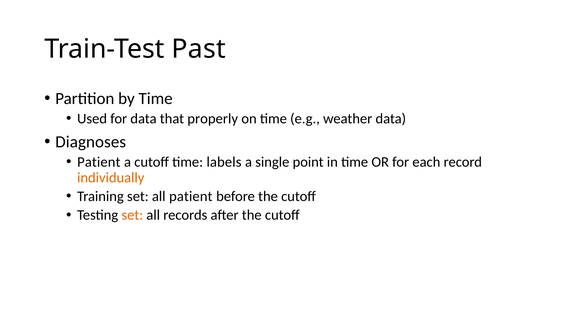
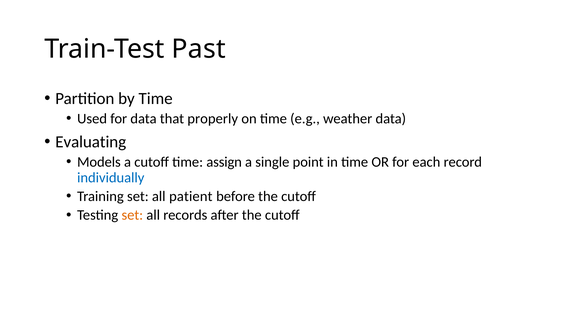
Diagnoses: Diagnoses -> Evaluating (91, 142)
Patient: Patient -> Models (99, 162)
labels: labels -> assign (224, 162)
individually colour: orange -> blue (111, 177)
